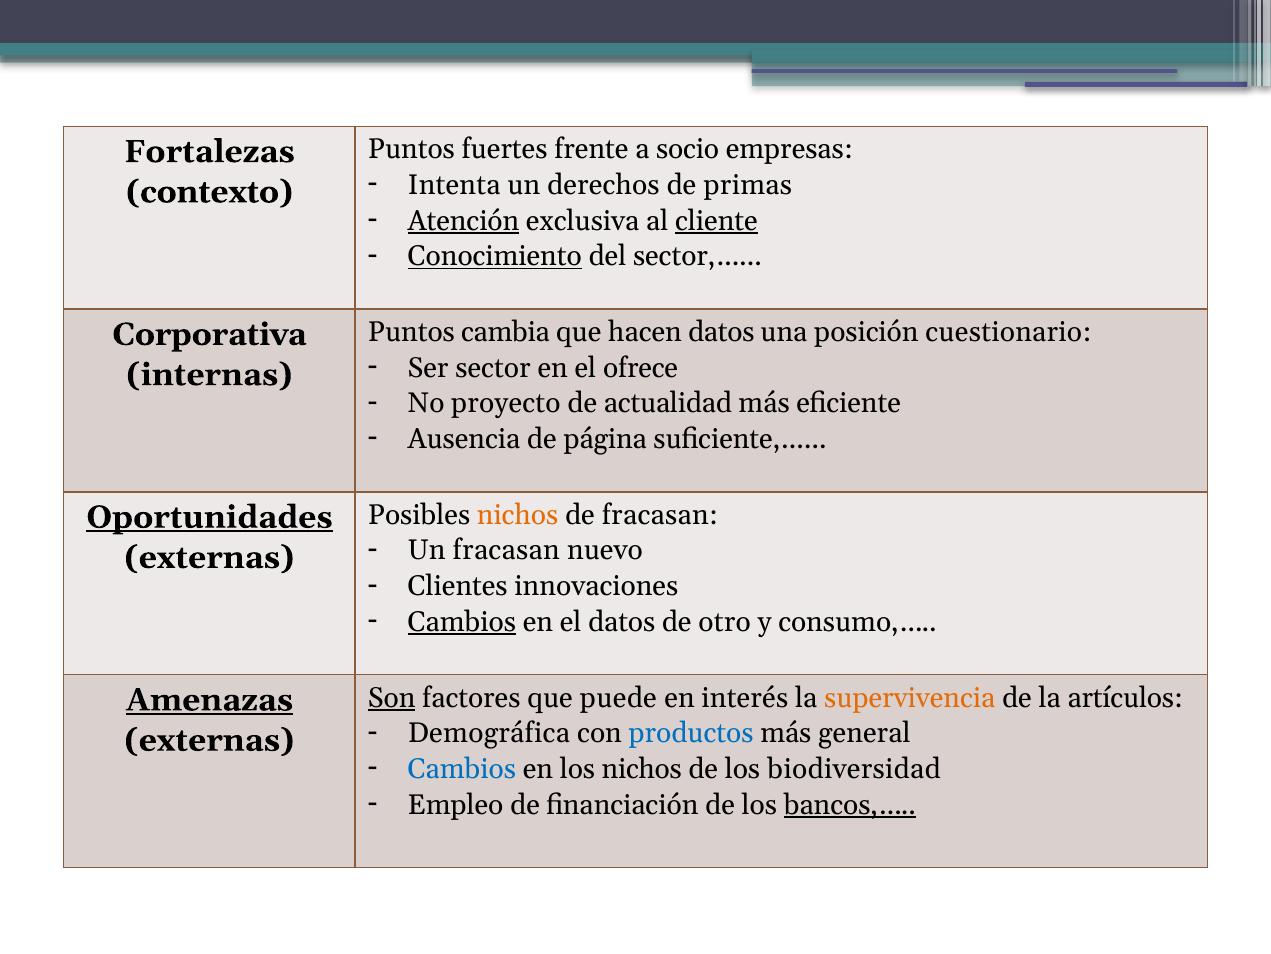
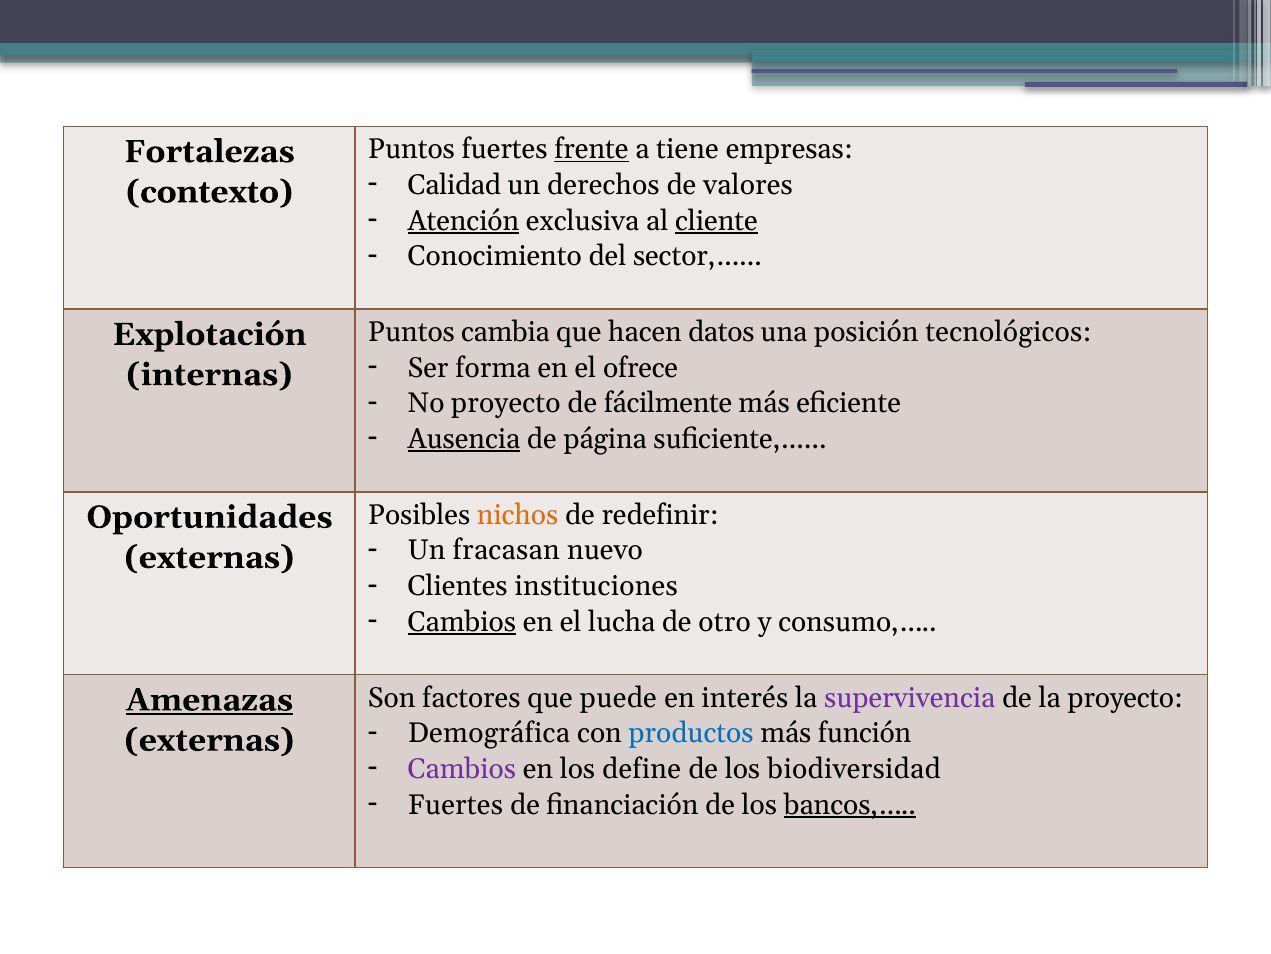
frente underline: none -> present (591, 149)
socio: socio -> tiene (687, 149)
Intenta: Intenta -> Calidad (454, 185)
primas: primas -> valores (748, 185)
Conocimiento underline: present -> none (495, 256)
Corporativa: Corporativa -> Explotación (209, 334)
cuestionario: cuestionario -> tecnológicos (1008, 332)
sector: sector -> forma (493, 368)
actualidad: actualidad -> fácilmente (668, 403)
Ausencia underline: none -> present (464, 439)
Oportunidades underline: present -> none (209, 517)
de fracasan: fracasan -> redefinir (660, 515)
innovaciones: innovaciones -> instituciones (596, 586)
el datos: datos -> lucha (622, 621)
Son underline: present -> none (392, 697)
supervivencia colour: orange -> purple (910, 697)
la artículos: artículos -> proyecto (1125, 697)
general: general -> función (865, 733)
Cambios colour: blue -> purple (462, 768)
los nichos: nichos -> define (642, 768)
Empleo: Empleo -> Fuertes (455, 804)
